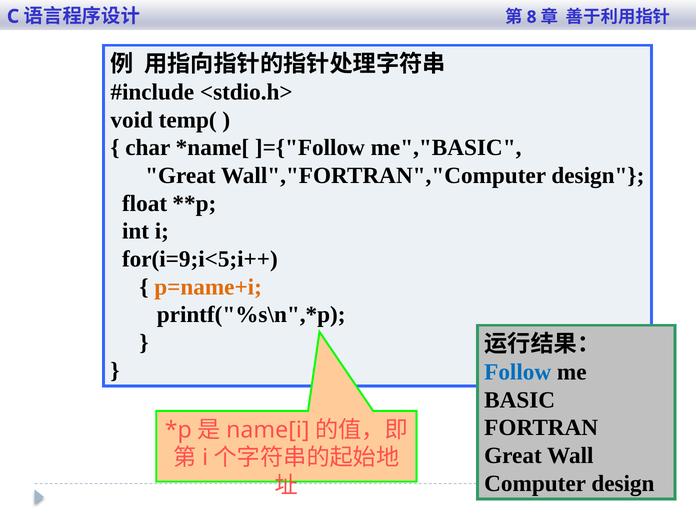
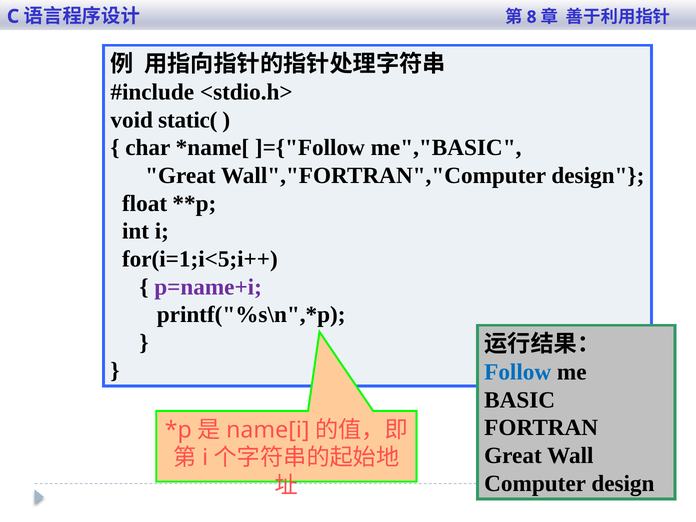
temp(: temp( -> static( (188, 120)
for(i=9;i<5;i++: for(i=9;i<5;i++ -> for(i=1;i<5;i++ (200, 259)
p=name+i colour: orange -> purple (208, 287)
